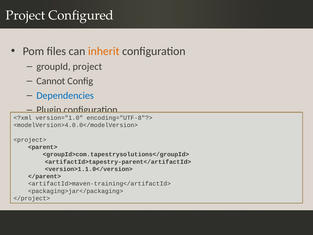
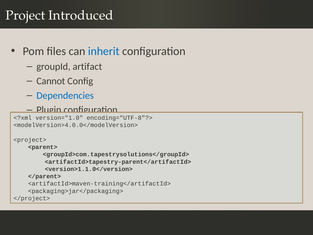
Configured: Configured -> Introduced (81, 15)
inherit colour: orange -> blue (104, 51)
groupId project: project -> artifact (87, 67)
